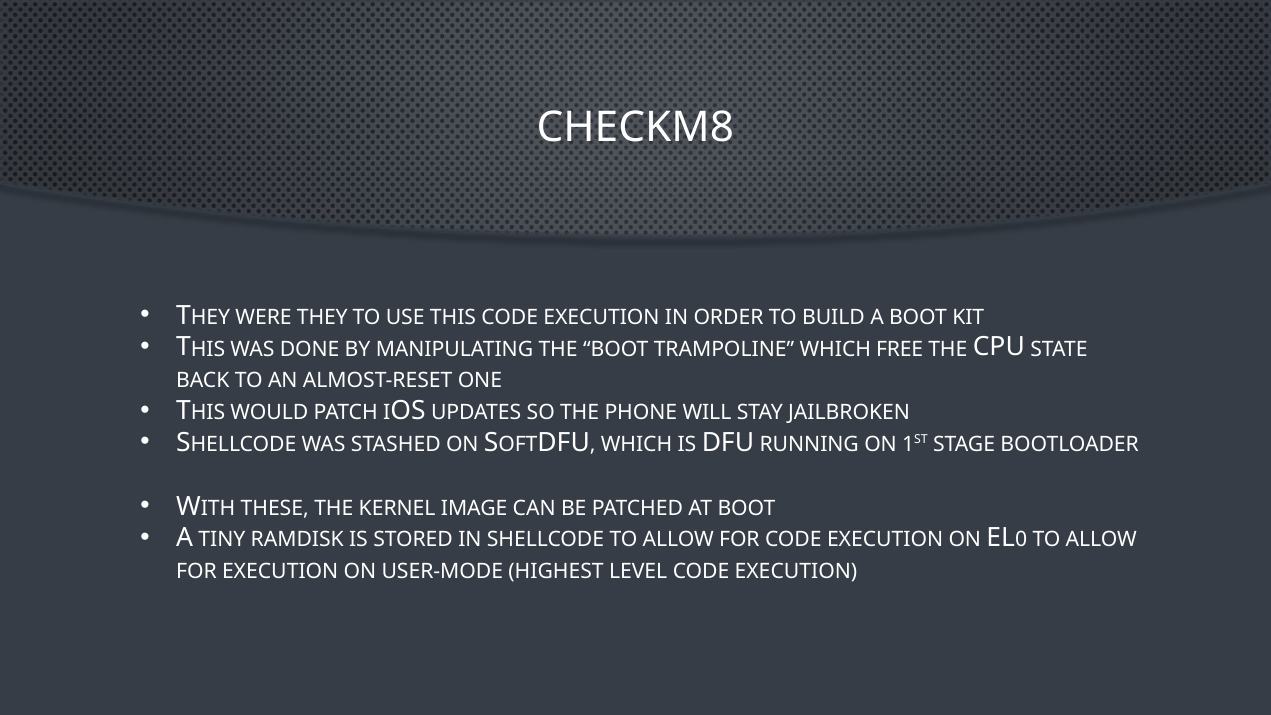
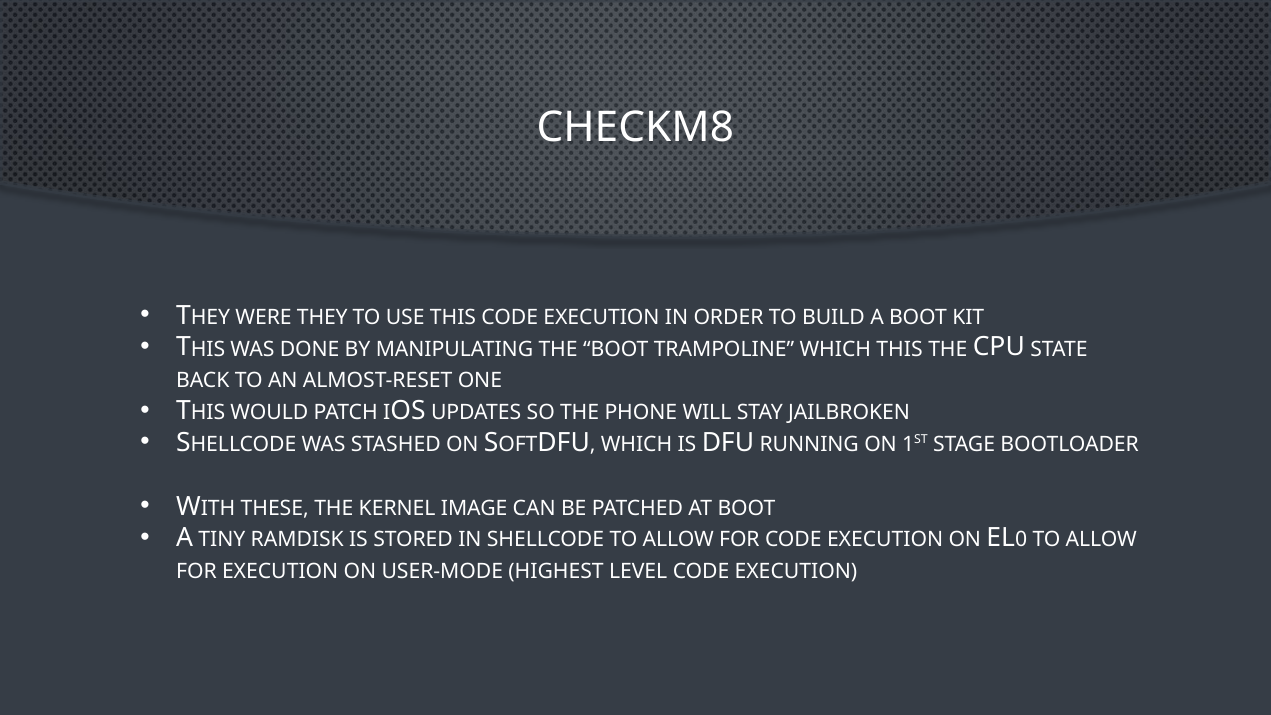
WHICH FREE: FREE -> THIS (900, 349)
